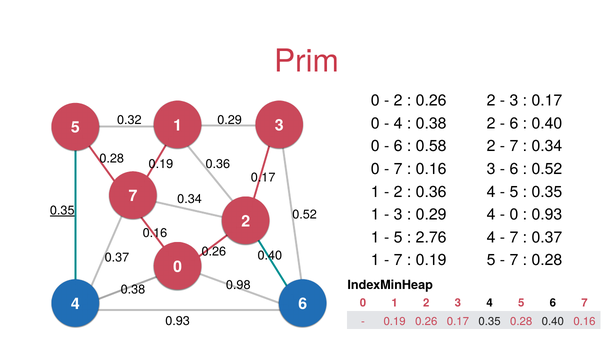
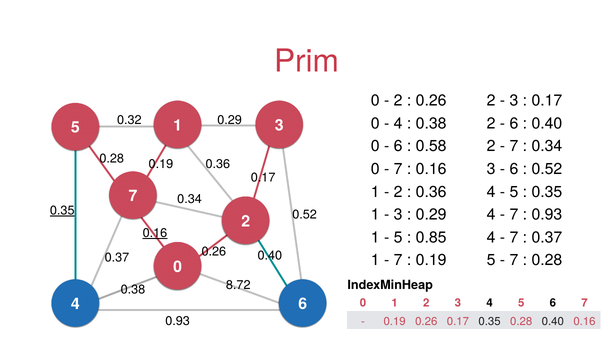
0: 0 -> 7 (514, 215)
0.16 underline: none -> present (155, 233)
2.76: 2.76 -> 0.85 (431, 237)
0.98: 0.98 -> 8.72 (238, 285)
